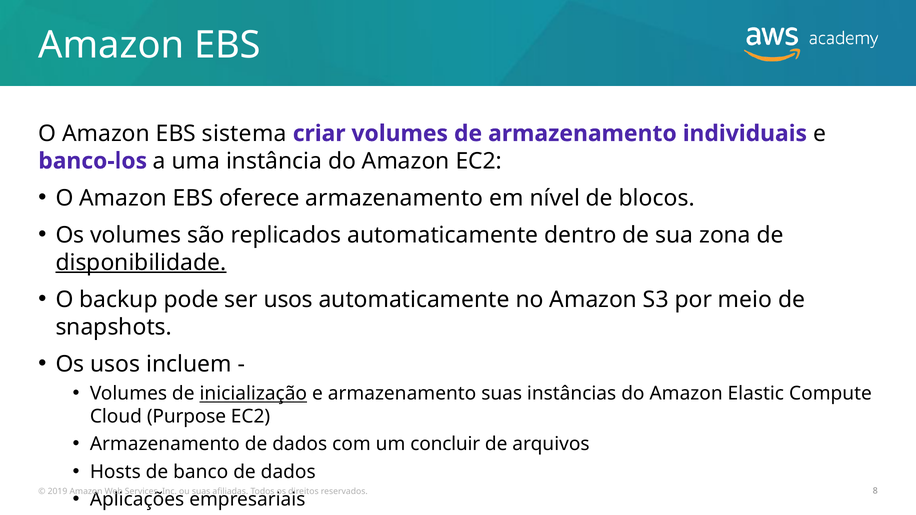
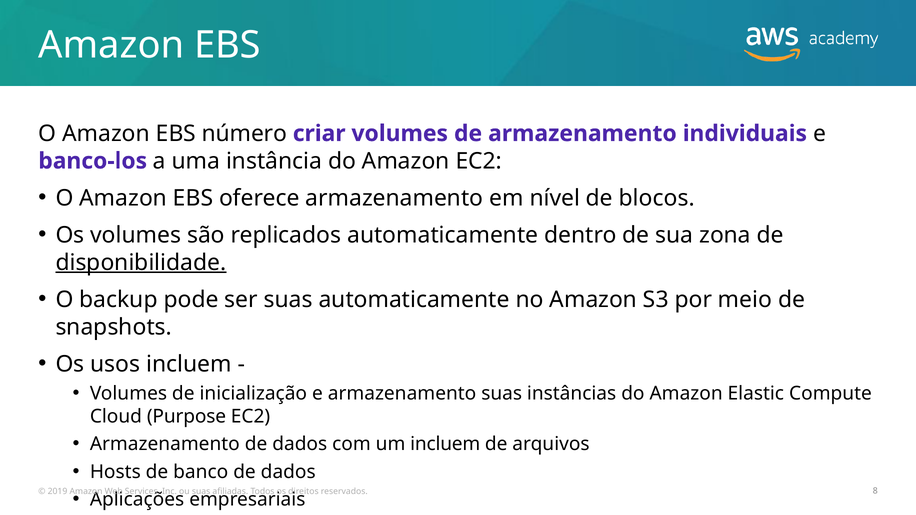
sistema: sistema -> número (244, 134)
ser usos: usos -> suas (288, 300)
inicialização underline: present -> none (253, 394)
um concluir: concluir -> incluem (445, 444)
